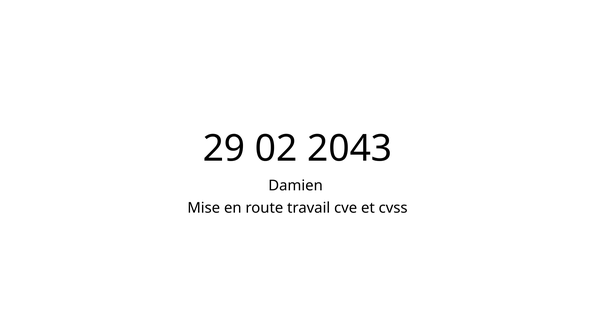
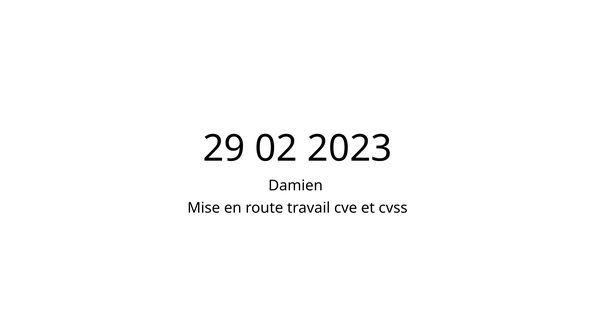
2043: 2043 -> 2023 (350, 149)
